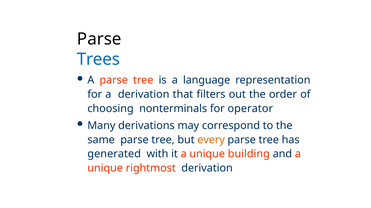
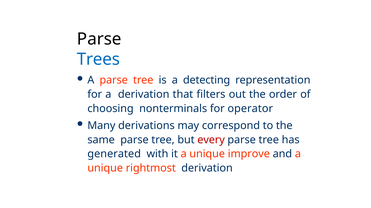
language: language -> detecting (207, 80)
every colour: orange -> red (211, 140)
building: building -> improve (249, 154)
